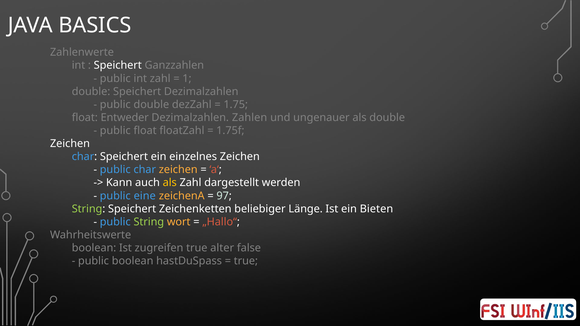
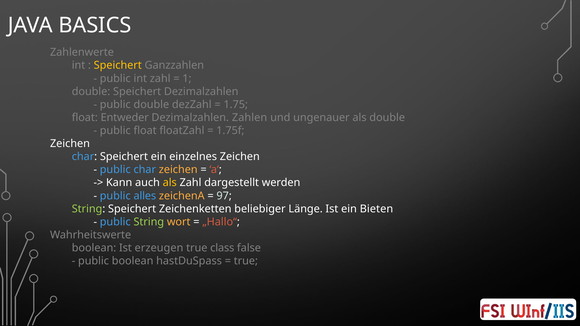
Speichert colour: white -> yellow (118, 65)
eine: eine -> alles (145, 196)
zugreifen: zugreifen -> erzeugen (159, 248)
alter: alter -> class (222, 248)
